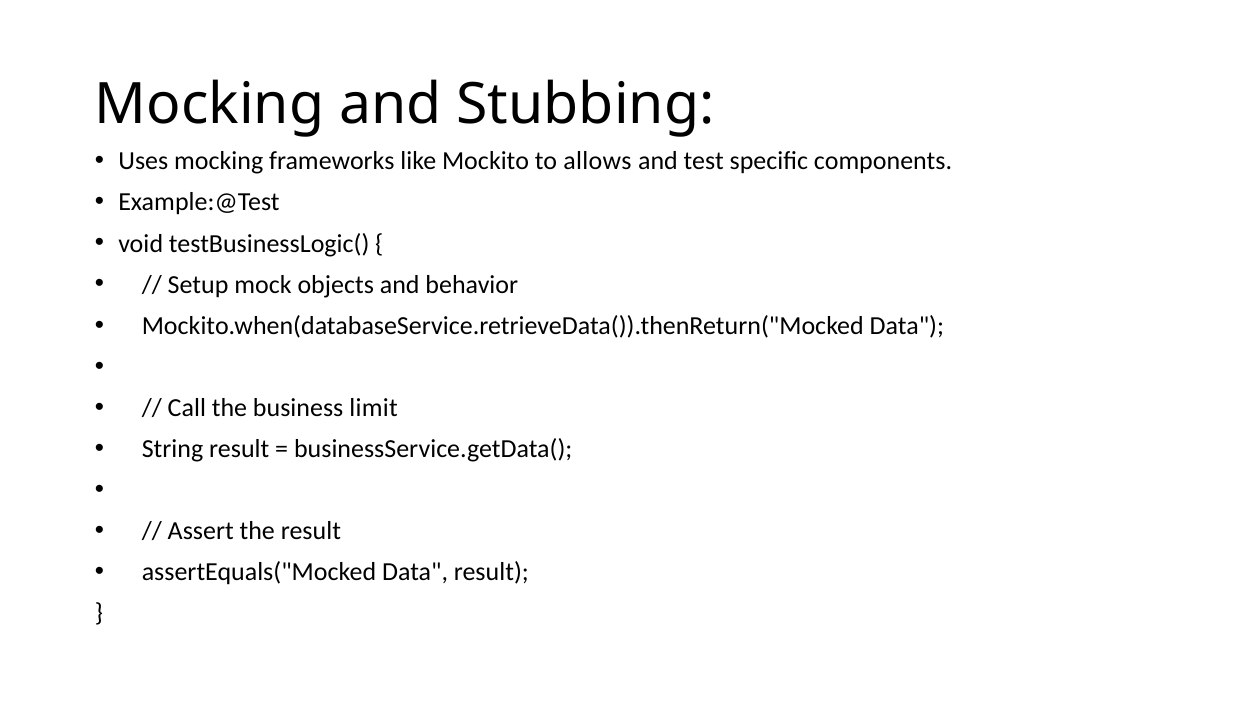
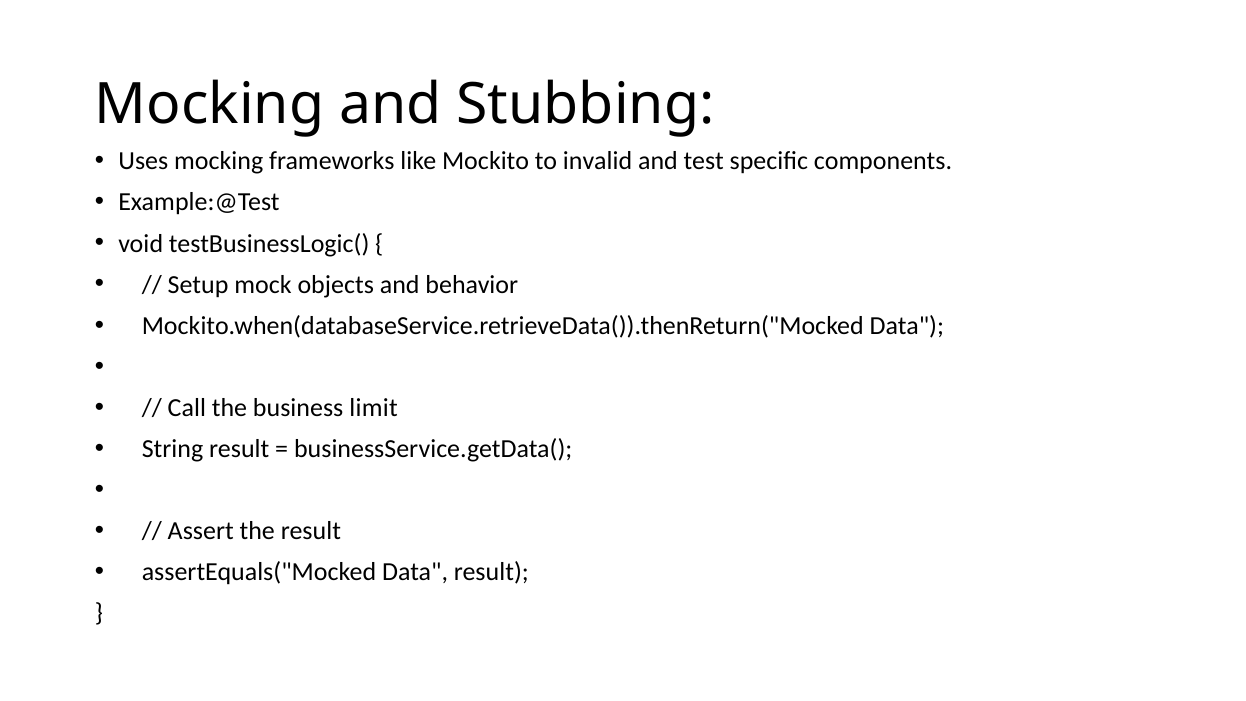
allows: allows -> invalid (598, 161)
